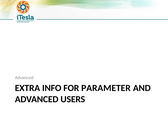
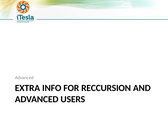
PARAMETER: PARAMETER -> RECCURSION (106, 88)
